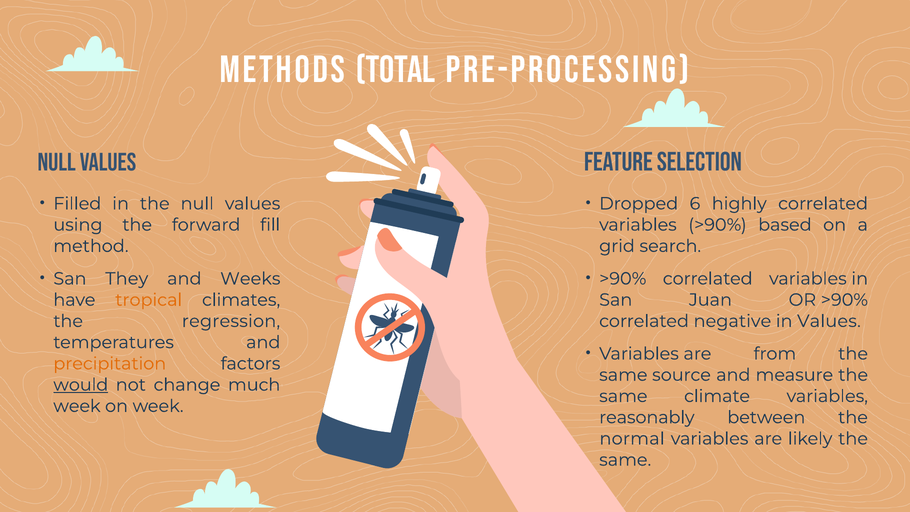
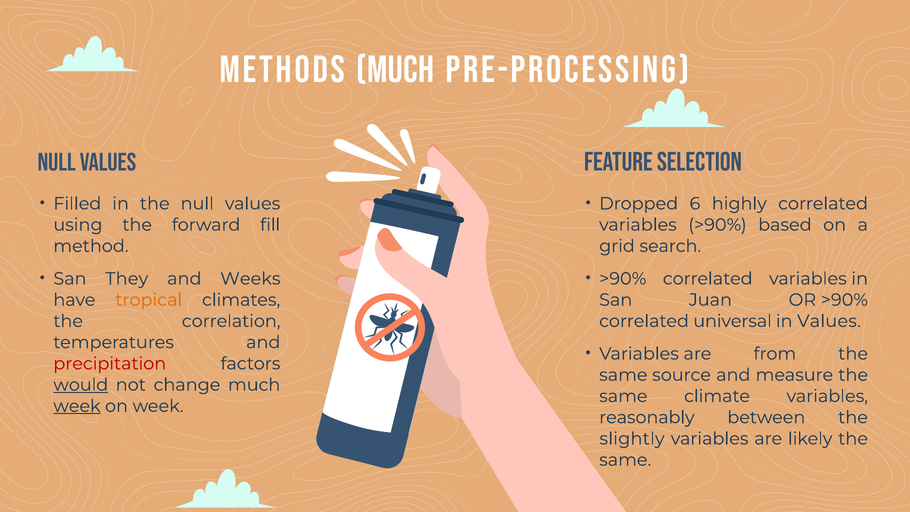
Methods Total: Total -> Much (395, 70)
negative: negative -> universal (733, 321)
regression: regression -> correlation (231, 321)
precipitation colour: orange -> red (110, 364)
week underline: none -> present (77, 406)
normal: normal -> slightly (632, 439)
